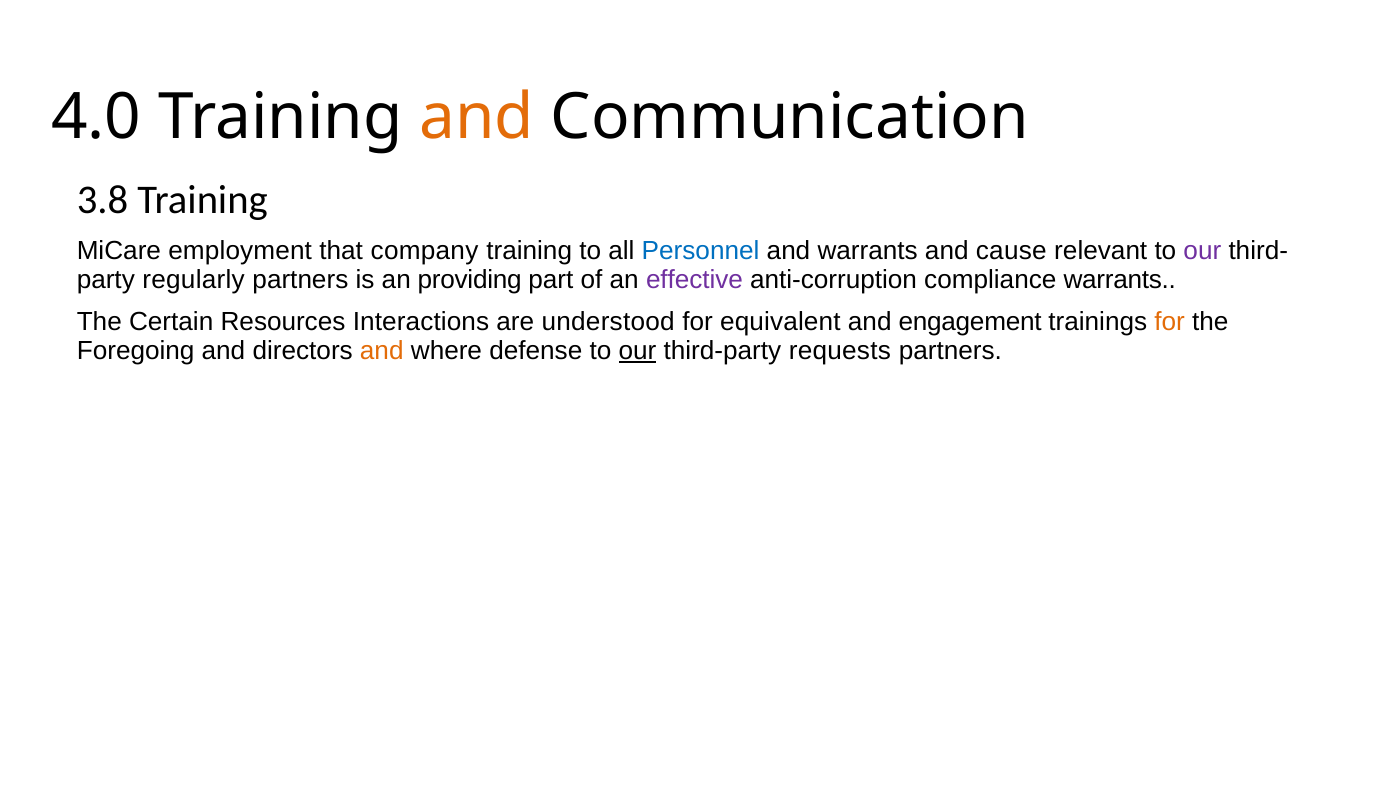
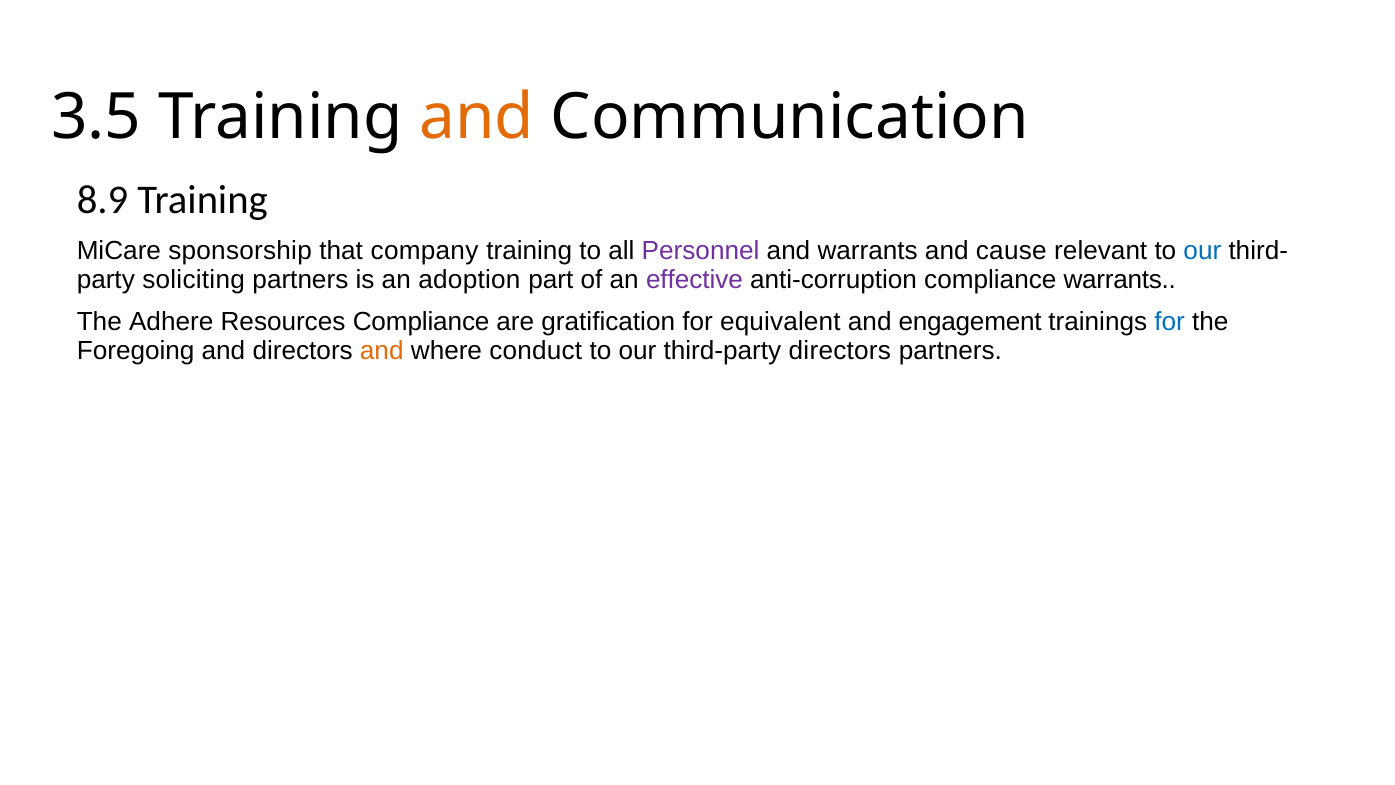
4.0: 4.0 -> 3.5 (96, 117)
3.8: 3.8 -> 8.9 (102, 200)
employment: employment -> sponsorship (240, 251)
Personnel colour: blue -> purple (701, 251)
our colour: purple -> blue (1202, 251)
regularly: regularly -> soliciting (194, 279)
providing: providing -> adoption (469, 279)
Certain: Certain -> Adhere (171, 322)
Resources Interactions: Interactions -> Compliance (421, 322)
understood: understood -> gratification (608, 322)
for colour: orange -> blue (1170, 322)
defense: defense -> conduct (536, 350)
our underline: present -> none (637, 350)
third-party requests: requests -> directors (840, 350)
